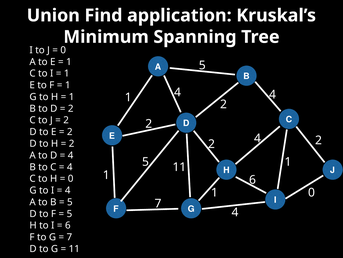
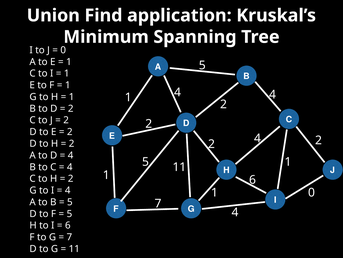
0: 0 -> 2 (71, 178)
